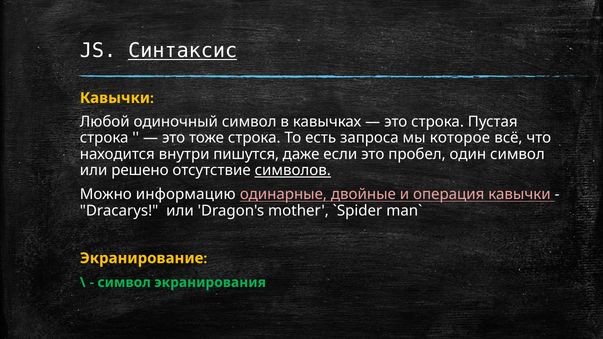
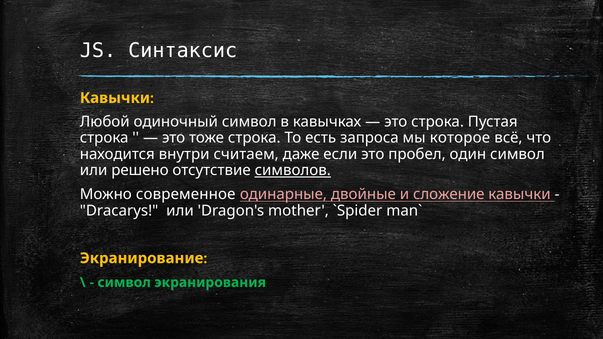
Синтаксис underline: present -> none (183, 51)
пишутся: пишутся -> считаем (246, 154)
информацию: информацию -> современное (186, 194)
операция: операция -> сложение (449, 194)
